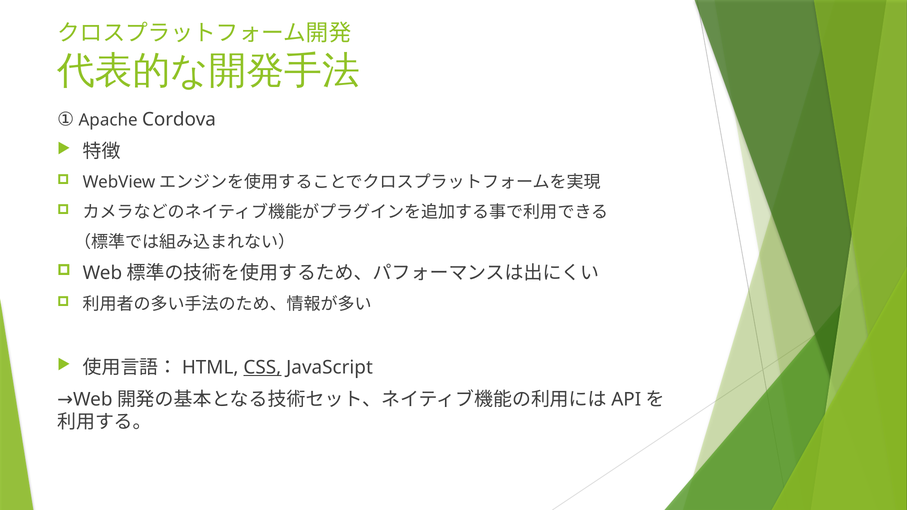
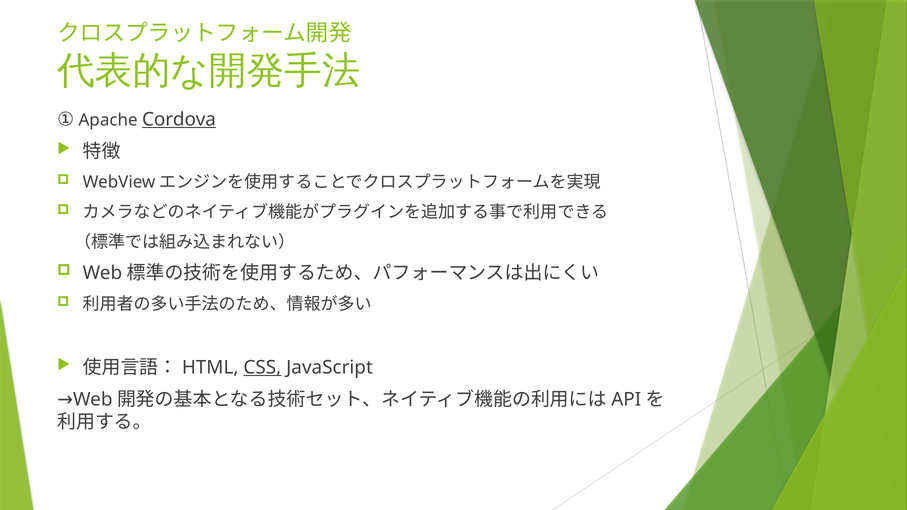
Cordova underline: none -> present (179, 119)
